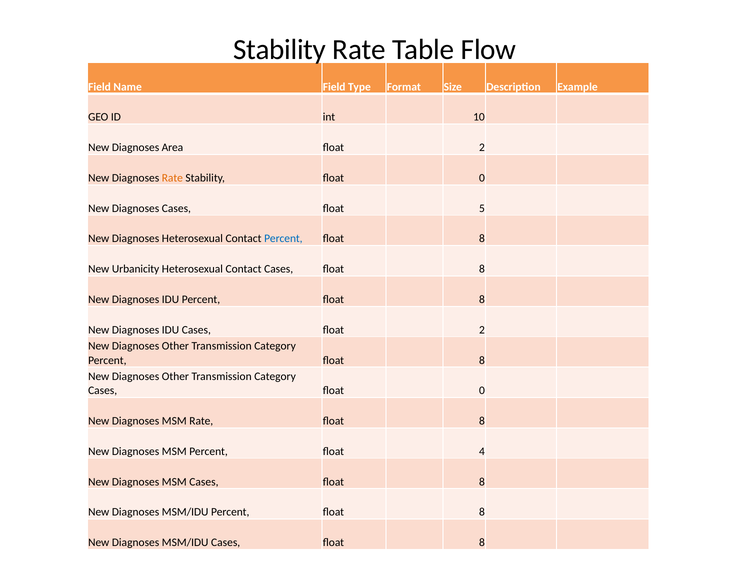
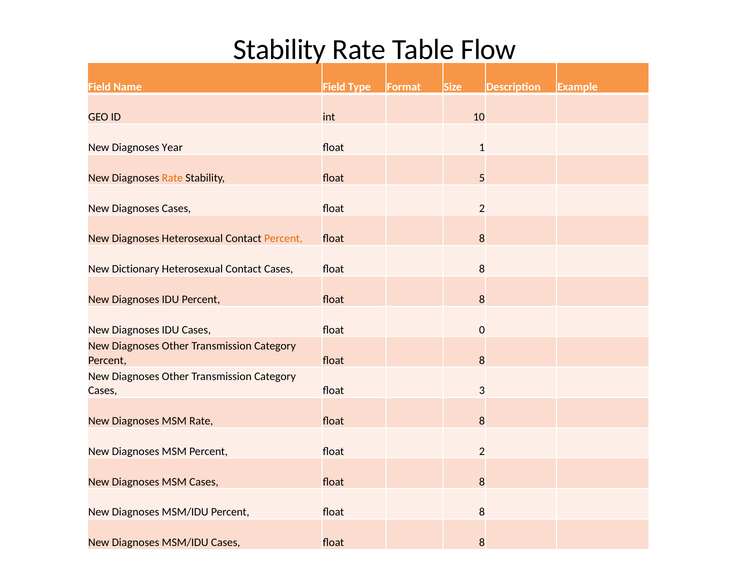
Area: Area -> Year (172, 147)
2: 2 -> 1 (482, 147)
Stability float 0: 0 -> 5 (482, 178)
Cases float 5: 5 -> 2 (482, 208)
Percent colour: blue -> orange (283, 239)
Urbanicity: Urbanicity -> Dictionary (136, 269)
Cases float 2: 2 -> 0 (482, 330)
Cases float 0: 0 -> 3 (482, 390)
Percent float 4: 4 -> 2 (482, 451)
